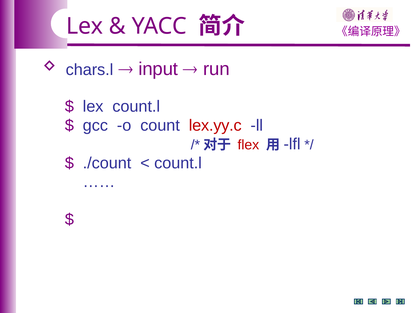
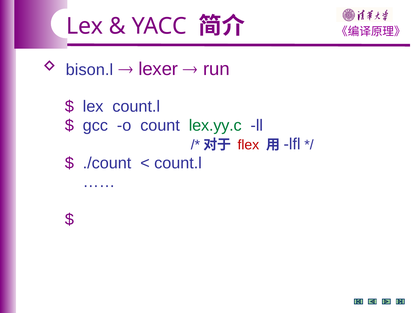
chars.l: chars.l -> bison.l (89, 70)
input: input -> lexer (158, 69)
lex.yy.c colour: red -> green (215, 125)
